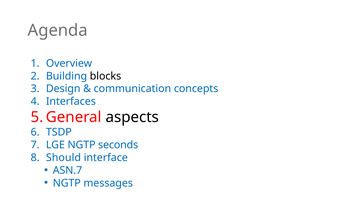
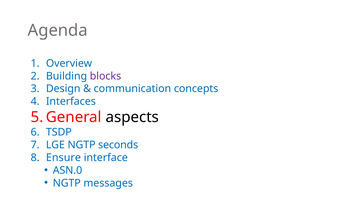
blocks colour: black -> purple (105, 76)
Should: Should -> Ensure (63, 158)
ASN.7: ASN.7 -> ASN.0 (67, 171)
